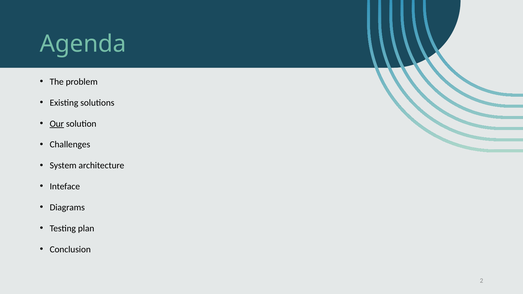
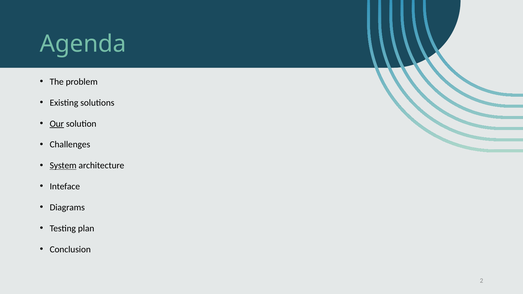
System underline: none -> present (63, 166)
